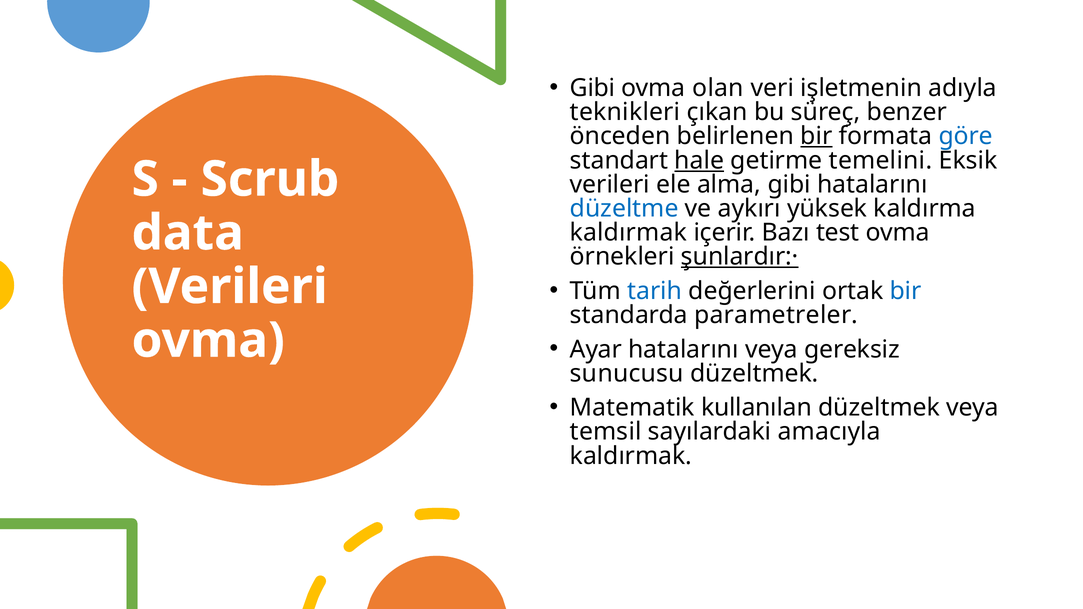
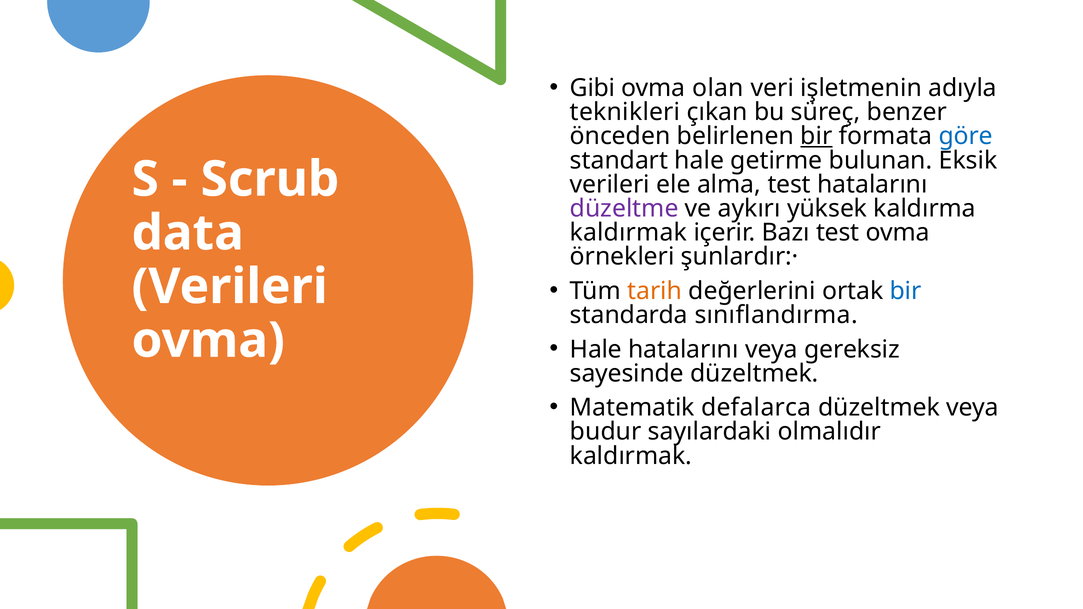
hale underline: present -> none (699, 160)
temelini: temelini -> bulunan (881, 160)
alma gibi: gibi -> test (789, 185)
düzeltme colour: blue -> purple (624, 209)
şunlardır:· underline: present -> none (740, 257)
tarih colour: blue -> orange (655, 291)
parametreler: parametreler -> sınıflandırma (776, 315)
Ayar: Ayar -> Hale (596, 349)
sunucusu: sunucusu -> sayesinde (627, 374)
kullanılan: kullanılan -> defalarca (756, 408)
temsil: temsil -> budur (606, 432)
amacıyla: amacıyla -> olmalıdır (829, 432)
